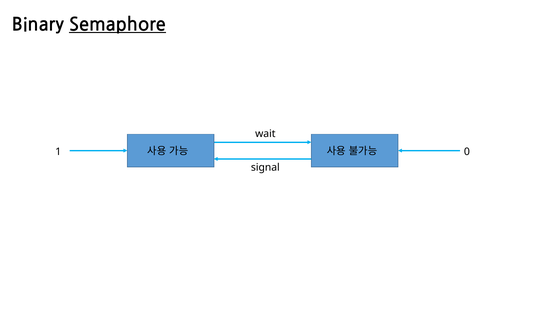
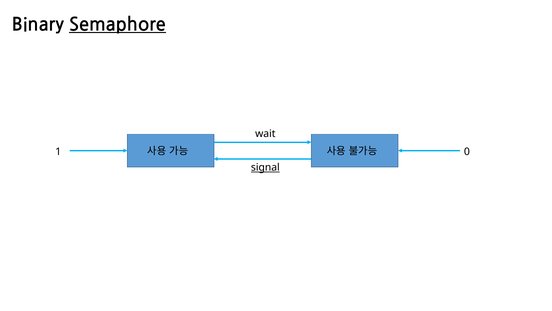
signal underline: none -> present (265, 167)
